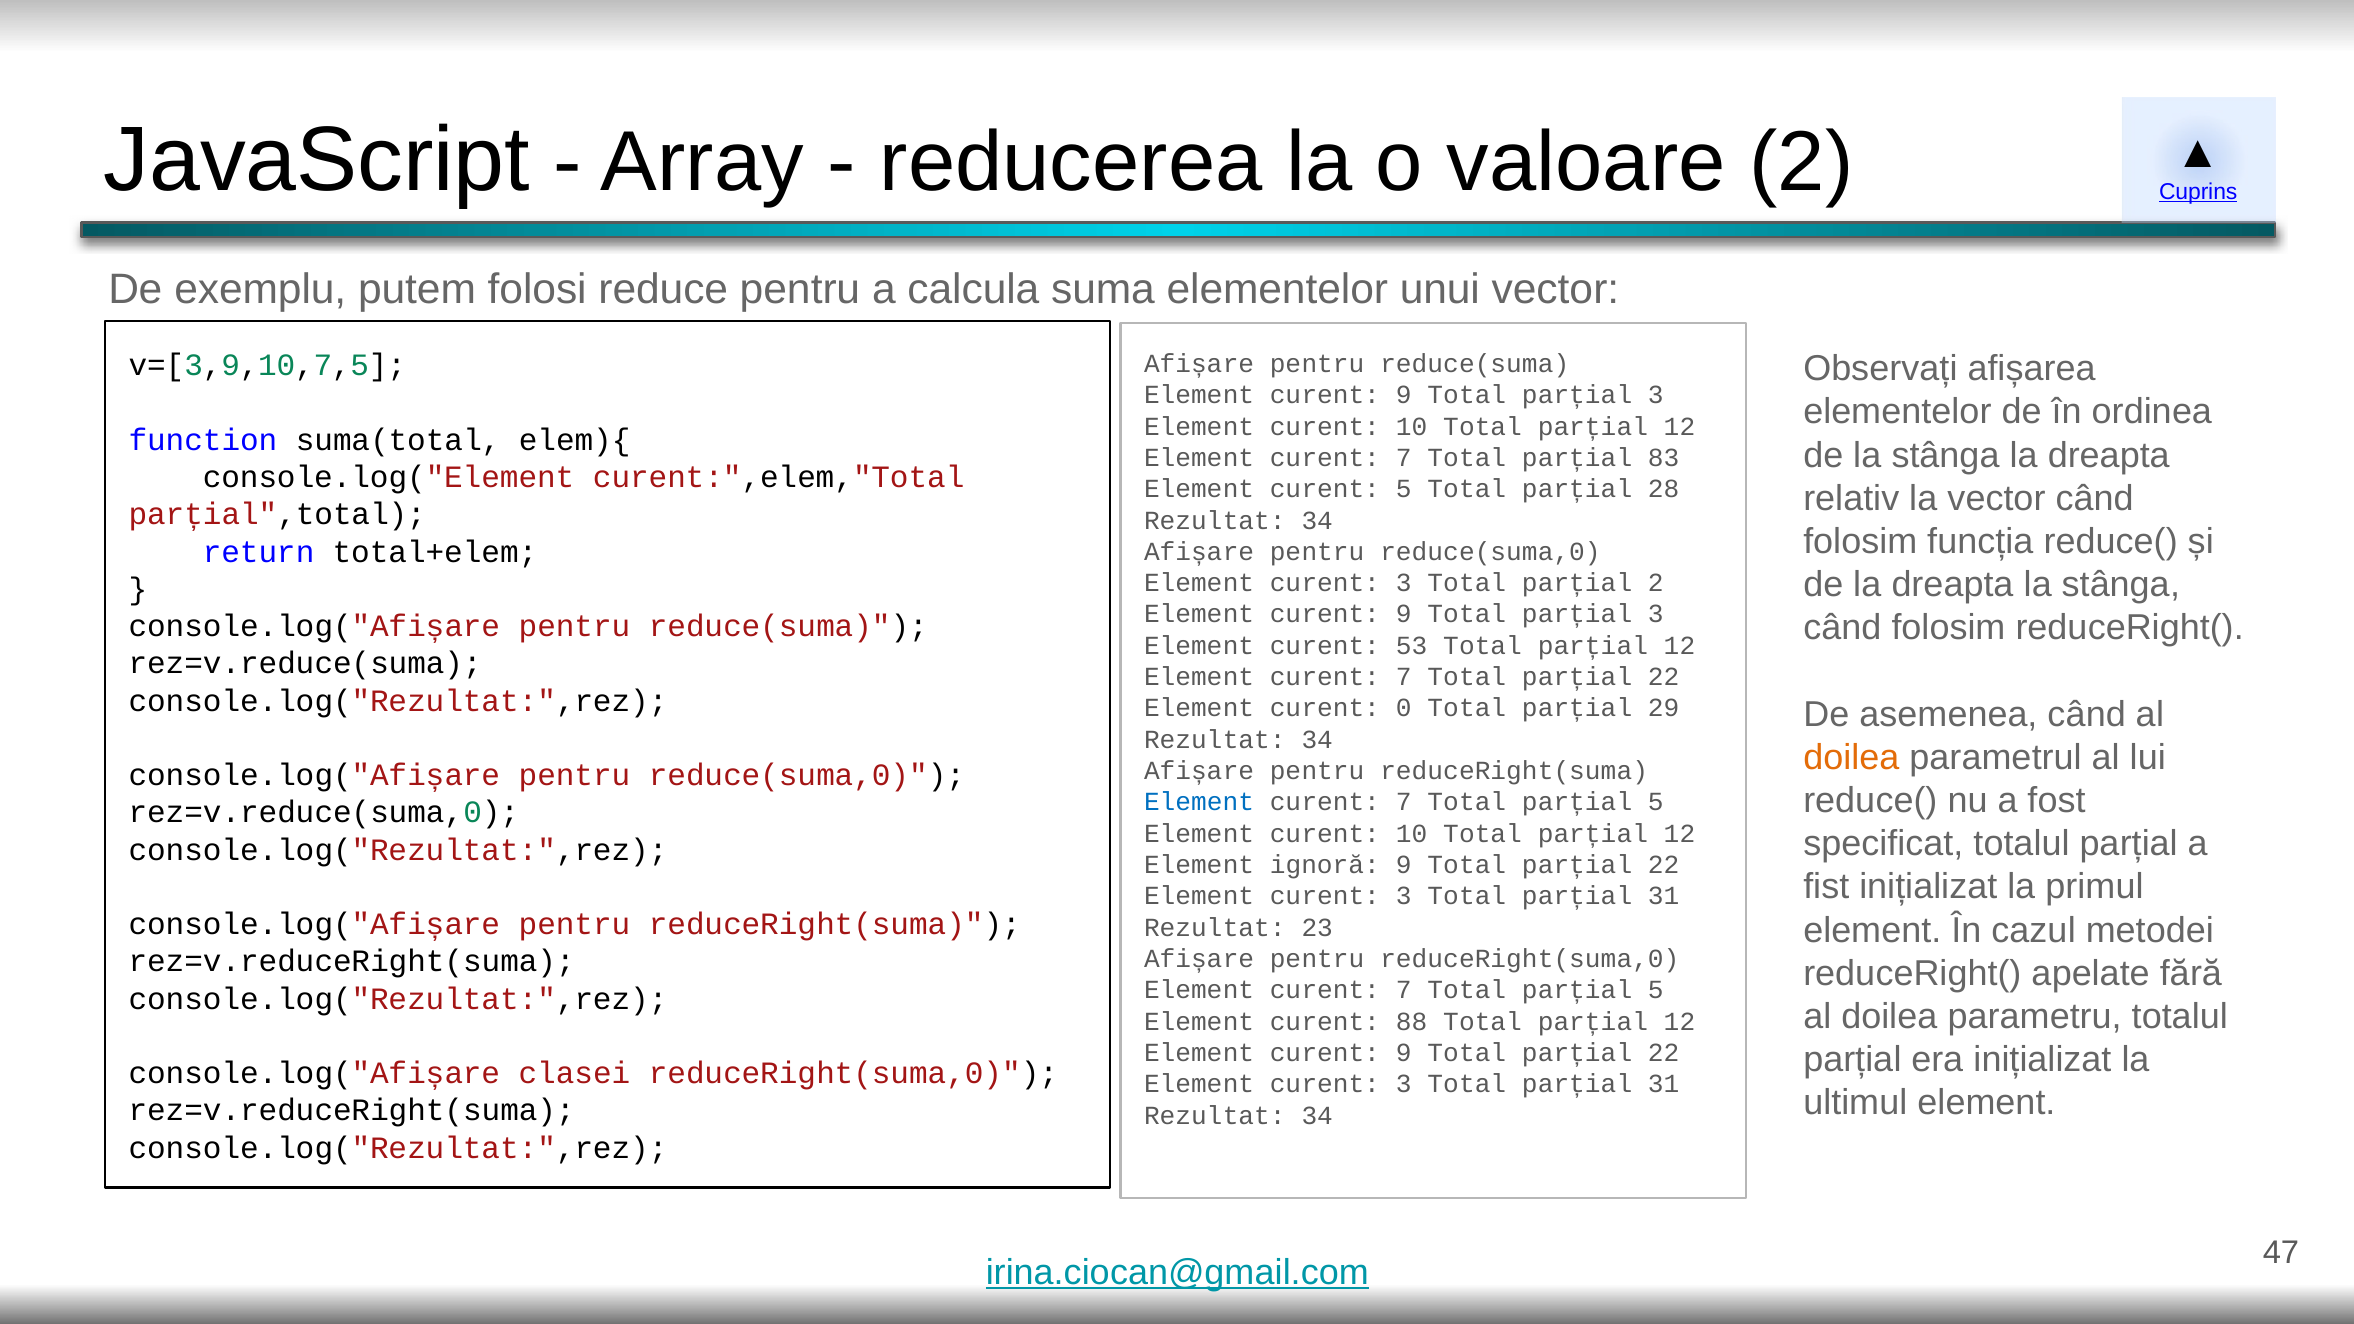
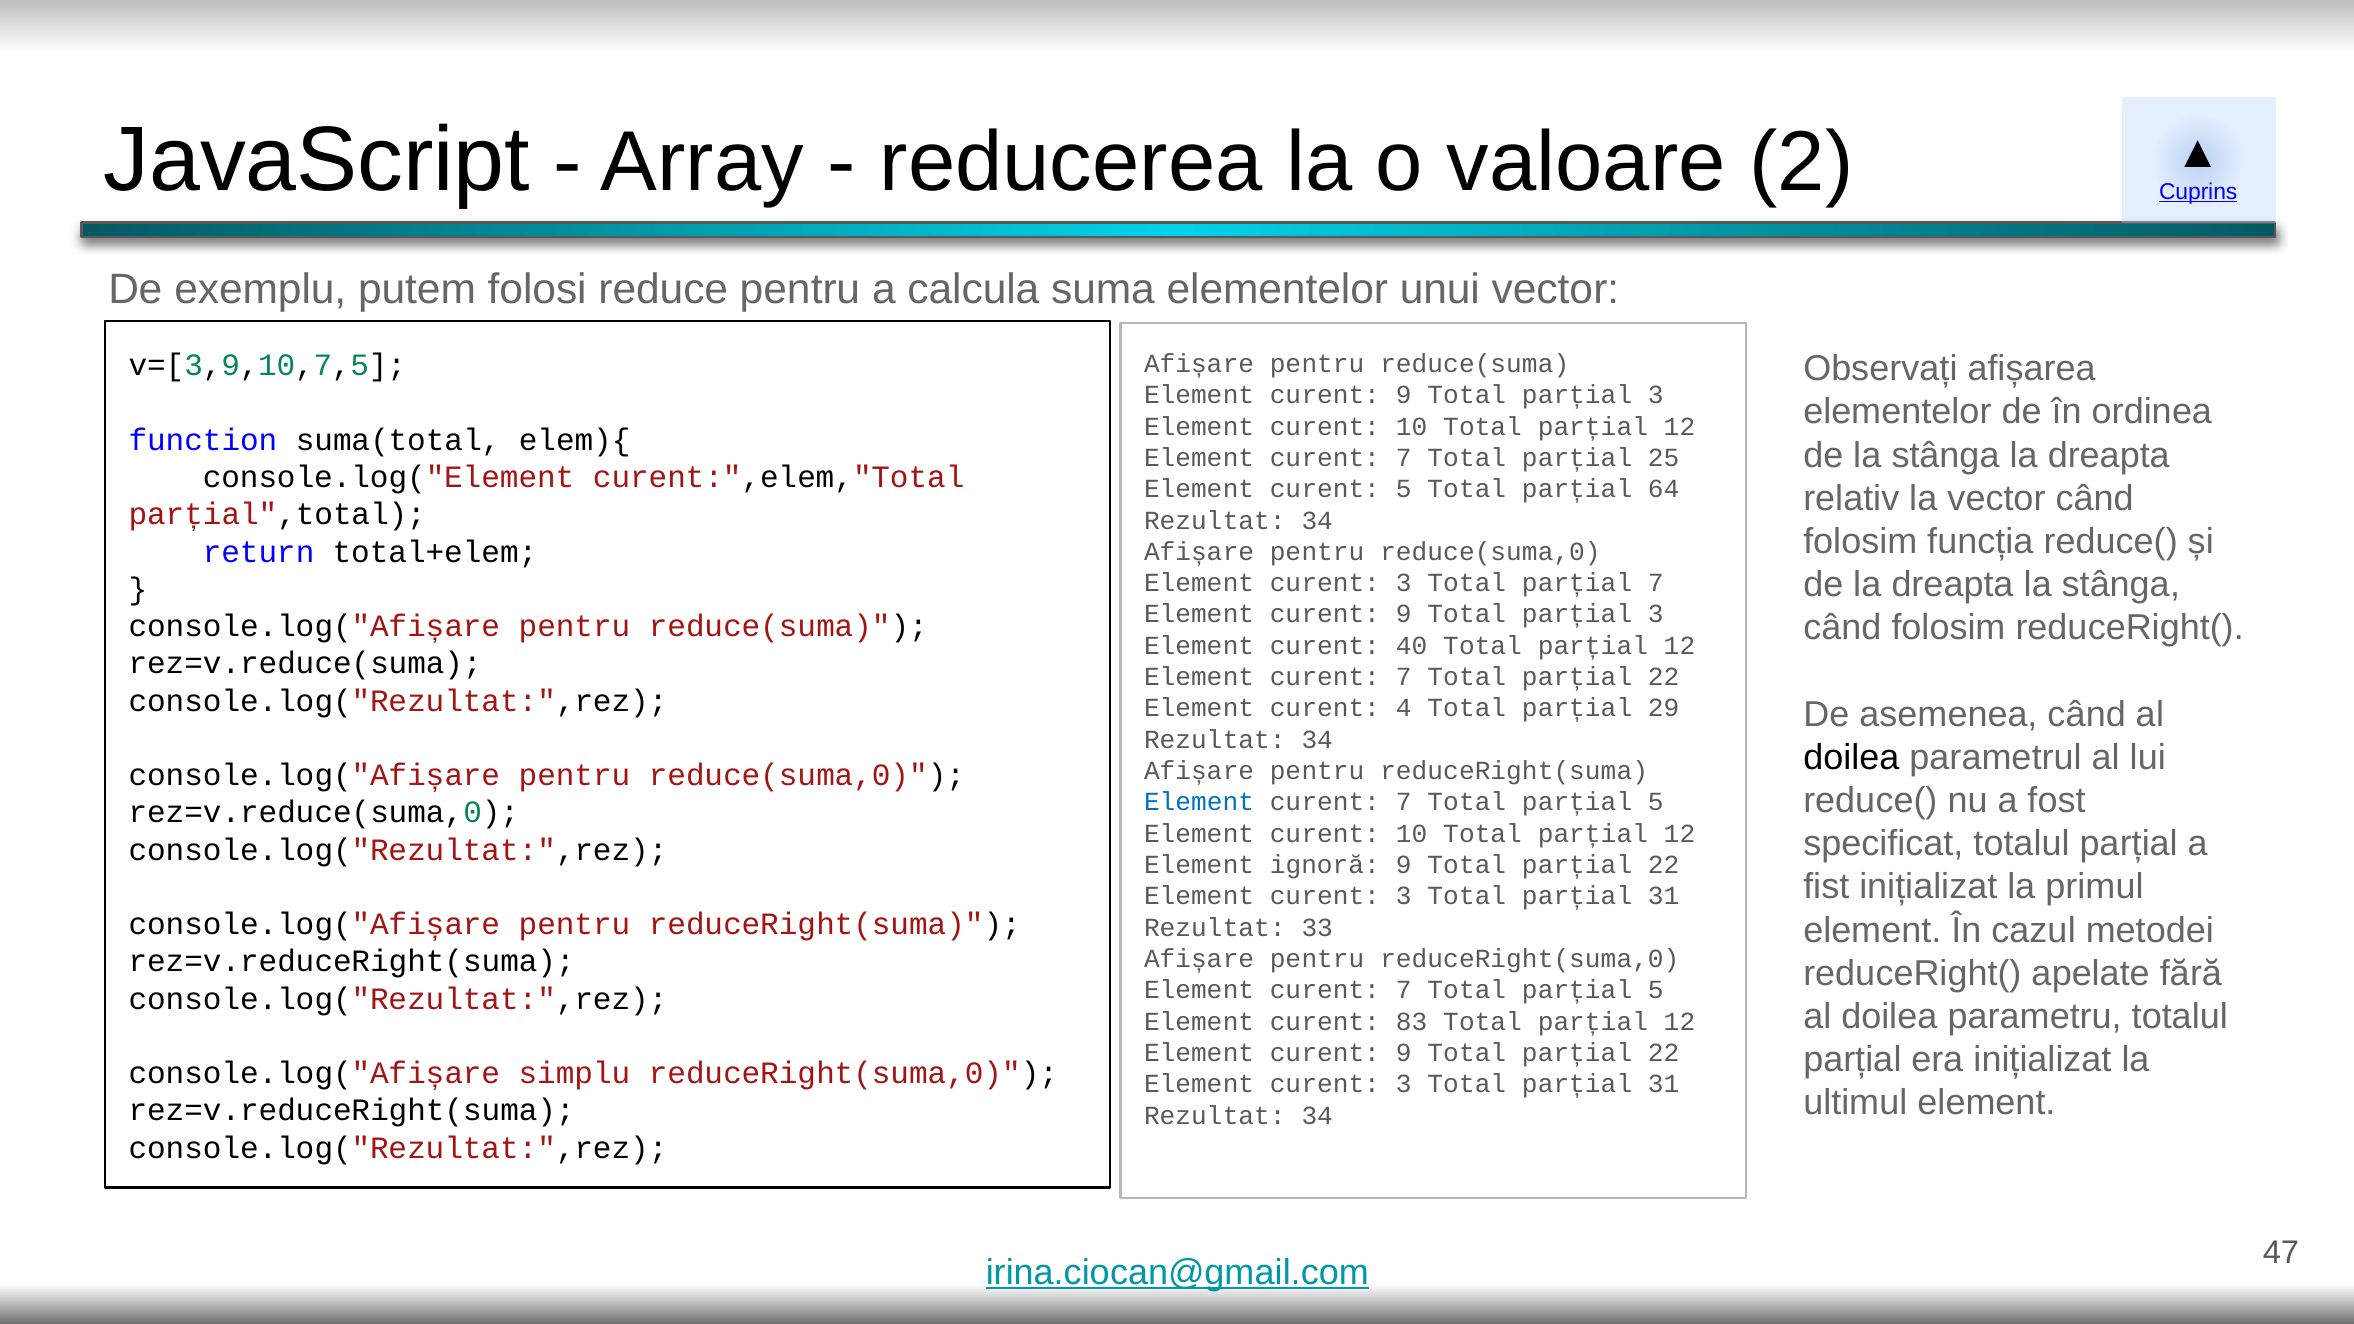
83: 83 -> 25 (1664, 458)
28: 28 -> 64 (1664, 489)
parțial 2: 2 -> 7 (1656, 583)
53: 53 -> 40 (1412, 646)
0: 0 -> 4 (1404, 708)
doilea colour: orange -> black (1851, 758)
23: 23 -> 33 (1317, 928)
88: 88 -> 83 (1412, 1022)
clasei: clasei -> simplu (574, 1073)
